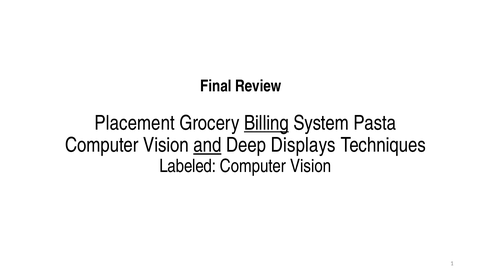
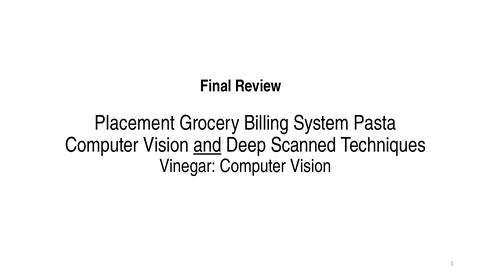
Billing underline: present -> none (266, 123)
Displays: Displays -> Scanned (303, 145)
Labeled: Labeled -> Vinegar (188, 166)
